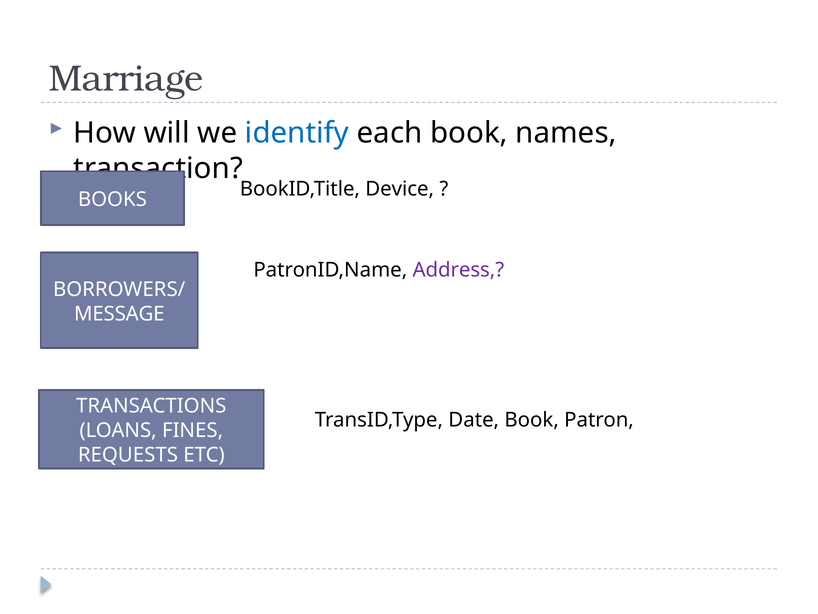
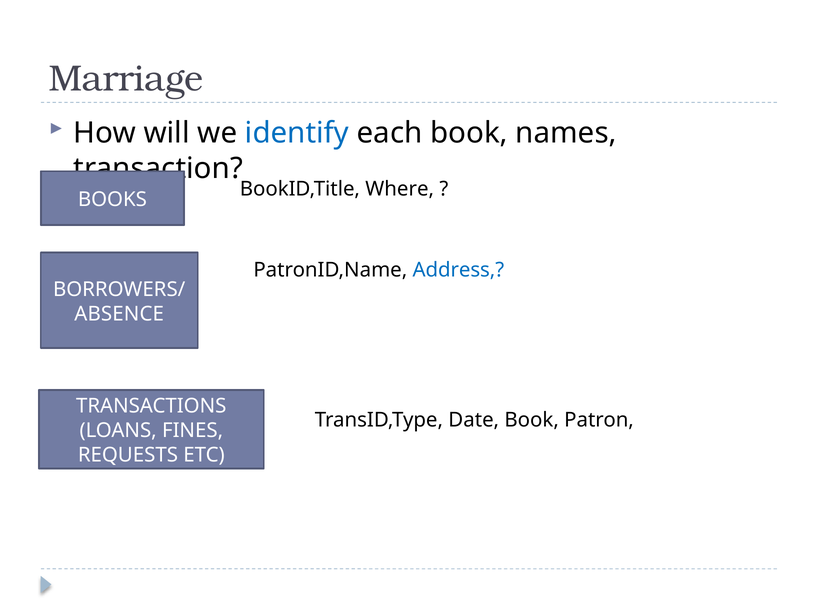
Device: Device -> Where (400, 189)
Address colour: purple -> blue (458, 270)
MESSAGE: MESSAGE -> ABSENCE (119, 314)
